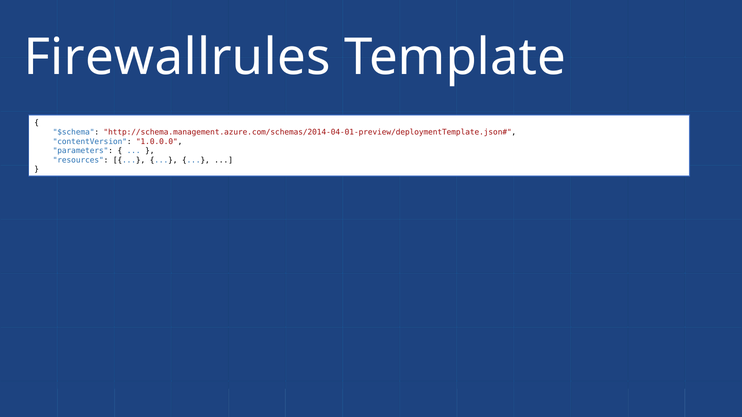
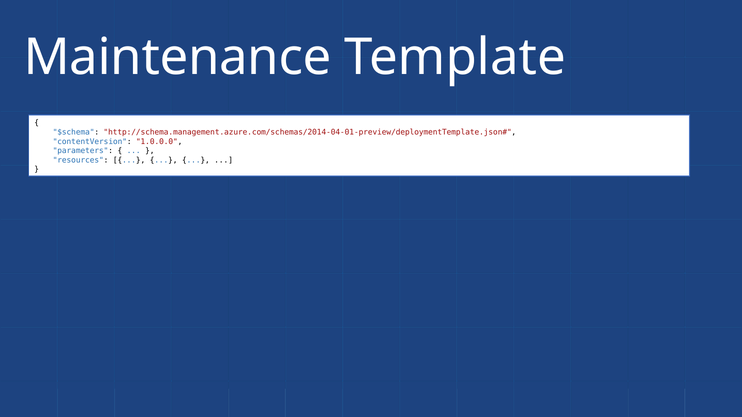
Firewallrules: Firewallrules -> Maintenance (178, 57)
